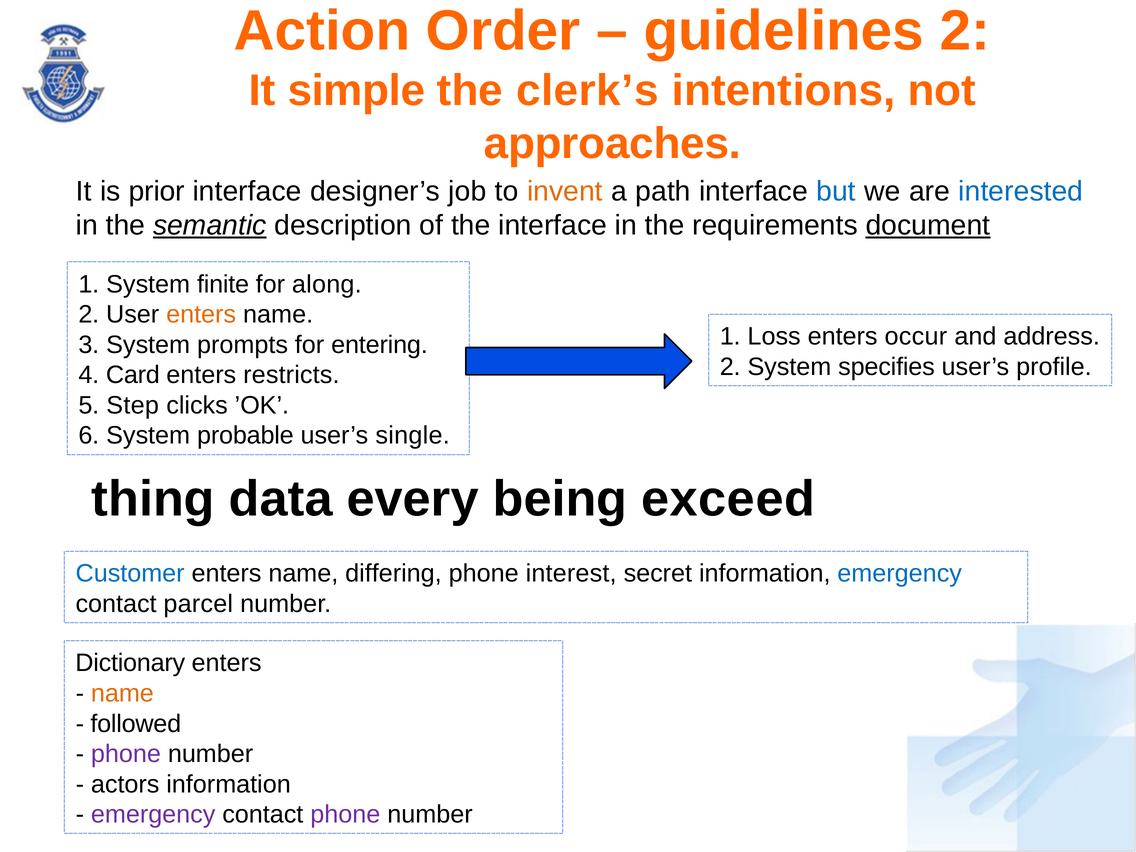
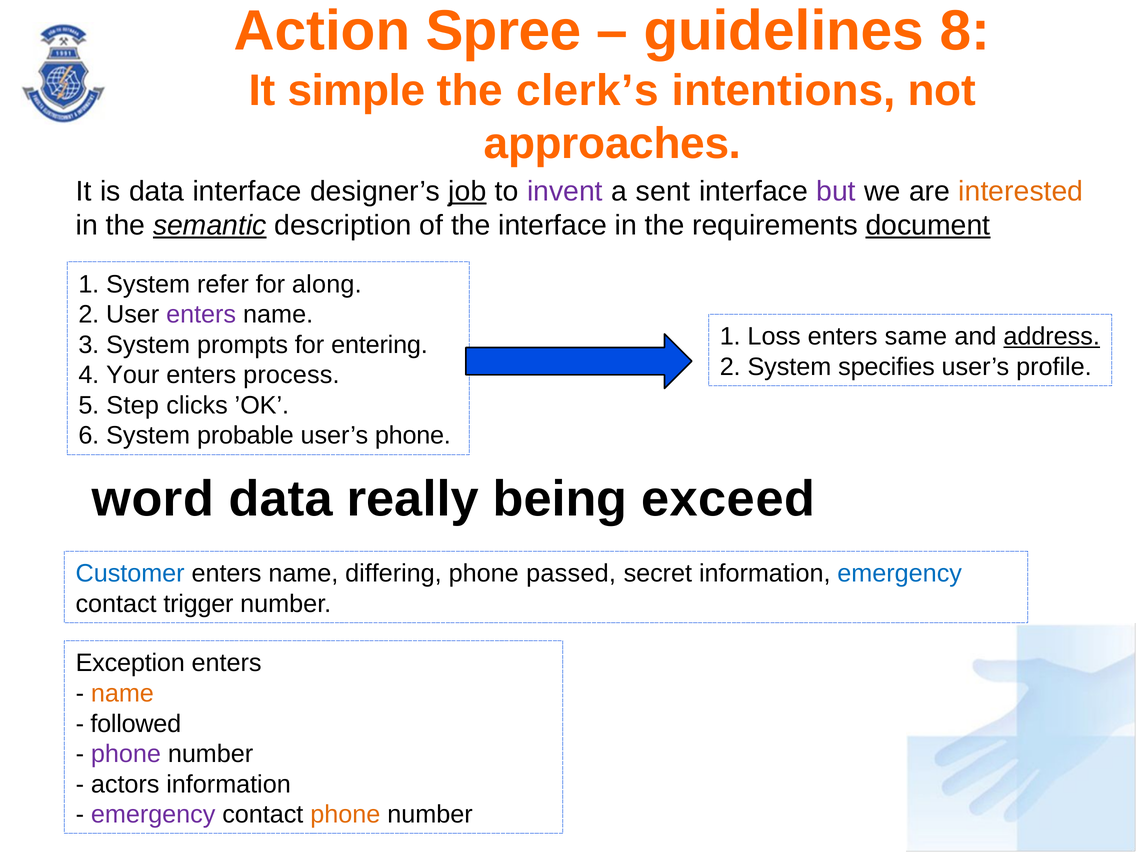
Order: Order -> Spree (503, 31)
guidelines 2: 2 -> 8 (965, 31)
is prior: prior -> data (157, 191)
job underline: none -> present (467, 191)
invent colour: orange -> purple (565, 191)
path: path -> sent (663, 191)
but colour: blue -> purple (836, 191)
interested colour: blue -> orange (1021, 191)
finite: finite -> refer (223, 284)
enters colour: orange -> purple (201, 314)
occur: occur -> same (916, 337)
address underline: none -> present (1052, 337)
Card: Card -> Your (133, 375)
restricts: restricts -> process (291, 375)
user’s single: single -> phone (413, 436)
thing: thing -> word (153, 499)
every: every -> really (413, 499)
interest: interest -> passed (571, 574)
parcel: parcel -> trigger (198, 604)
Dictionary: Dictionary -> Exception (130, 663)
phone colour: purple -> orange (345, 815)
